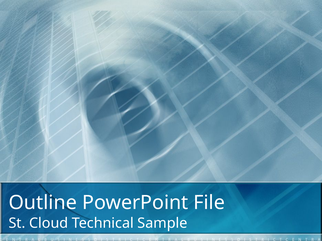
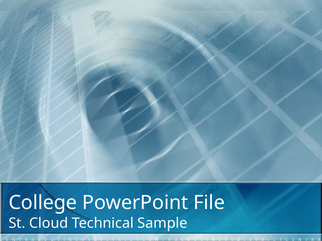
Outline: Outline -> College (43, 203)
